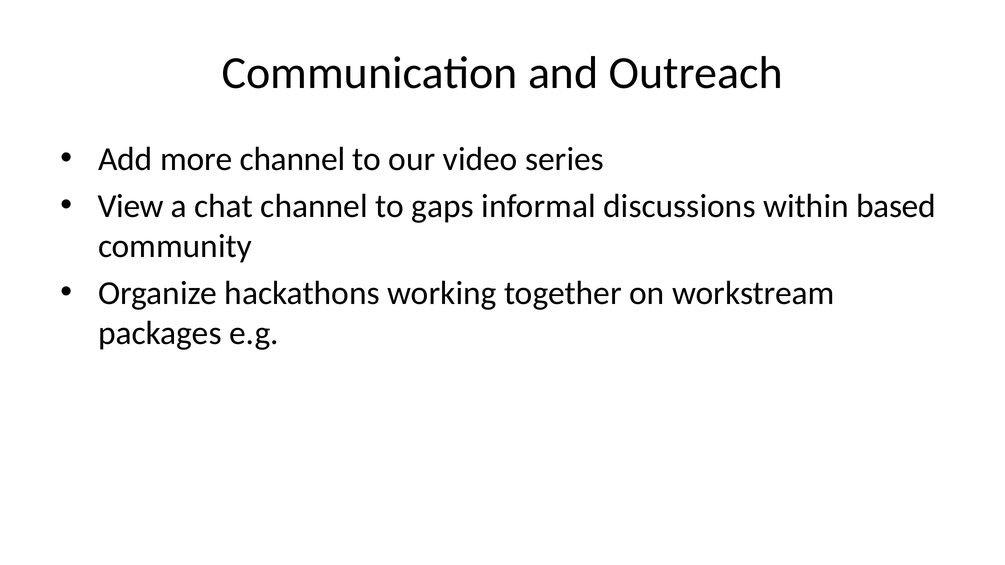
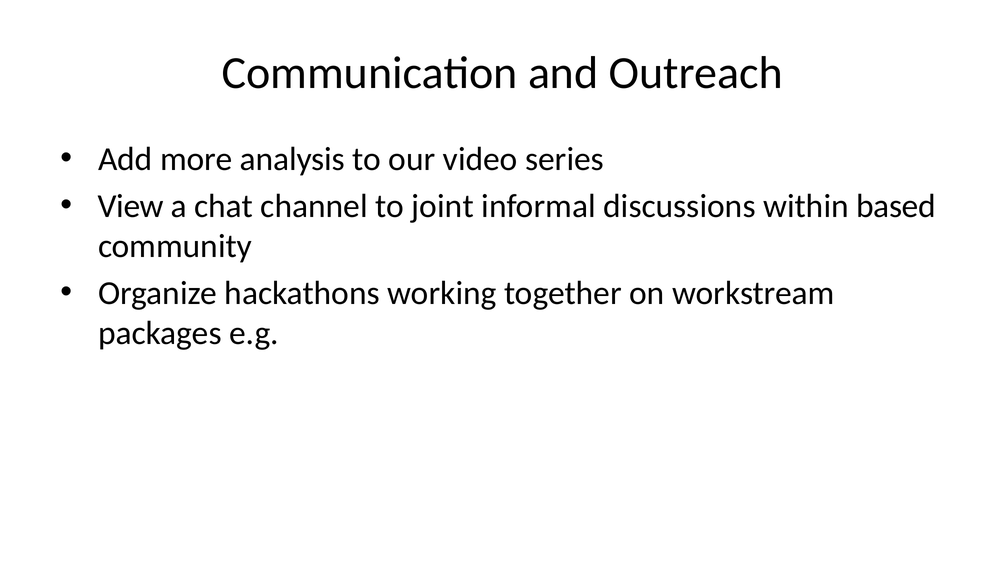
more channel: channel -> analysis (292, 159)
gaps: gaps -> joint (443, 206)
